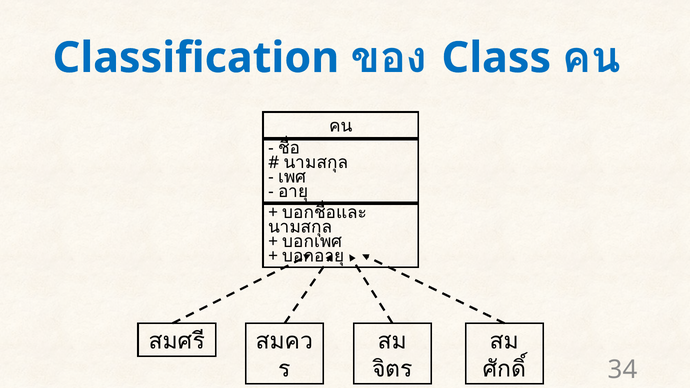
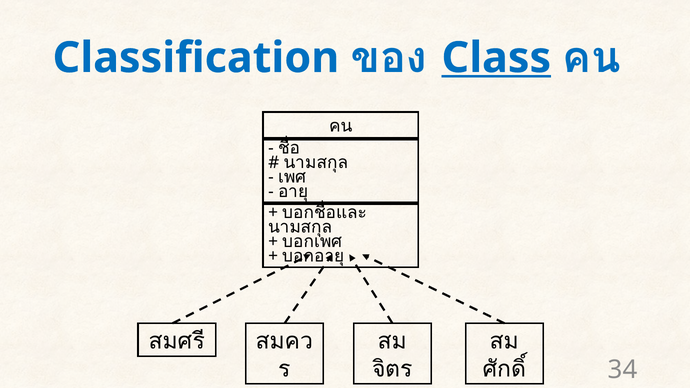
Class underline: none -> present (496, 58)
